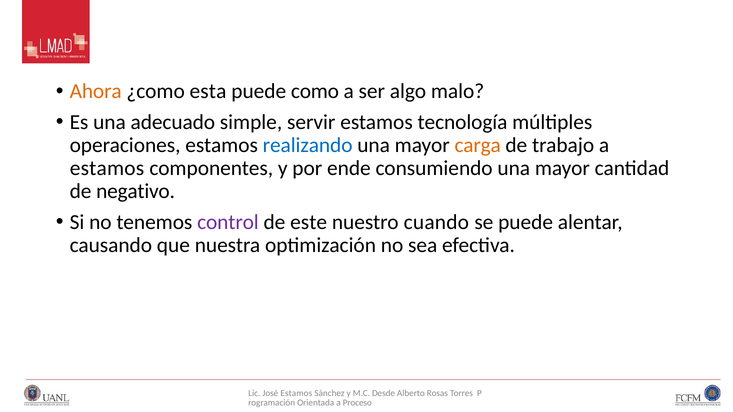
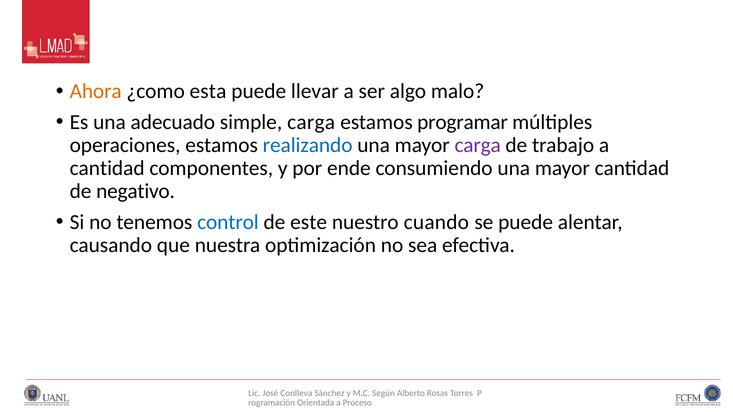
como: como -> llevar (315, 91)
simple servir: servir -> carga (311, 122)
tecnología: tecnología -> programar (463, 122)
carga colour: orange -> purple (478, 145)
estamos: estamos -> cantidad (107, 168)
control colour: purple -> blue (228, 222)
José Estamos: Estamos -> Conlleva (296, 394)
Desde: Desde -> Según (383, 394)
